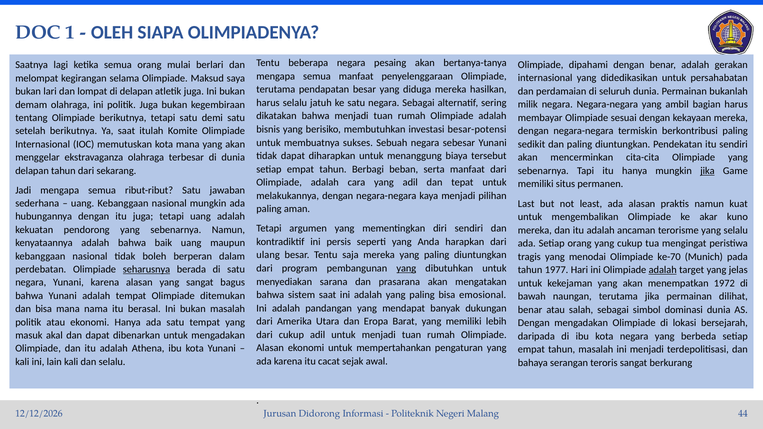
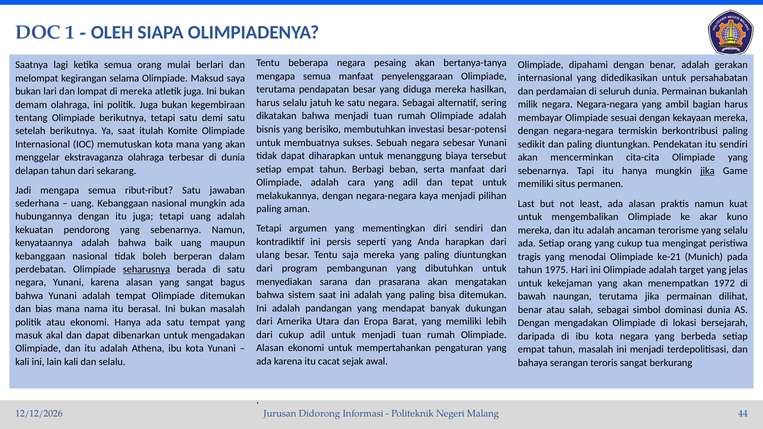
di delapan: delapan -> mereka (136, 91)
ke-70: ke-70 -> ke-21 (669, 257)
yang underline: present -> none (406, 268)
1977: 1977 -> 1975 (557, 270)
adalah underline: present -> none (663, 270)
bisa emosional: emosional -> ditemukan (483, 295)
dan bisa: bisa -> bias (44, 309)
